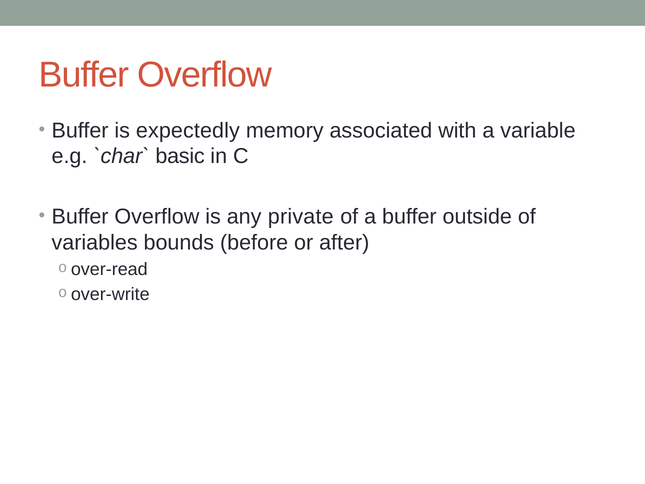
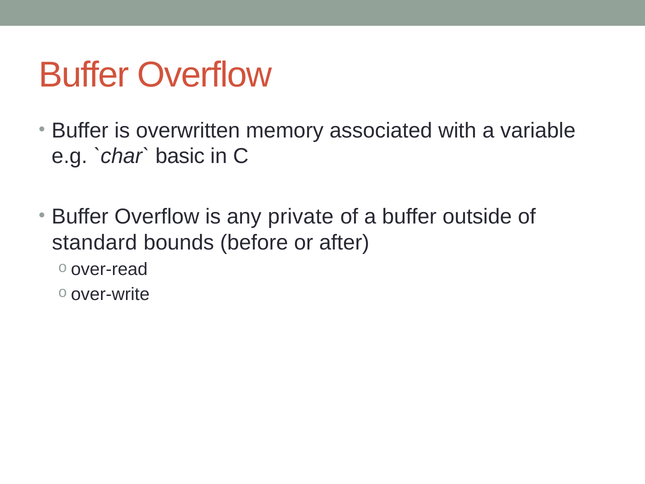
expectedly: expectedly -> overwritten (188, 131)
variables: variables -> standard (95, 242)
